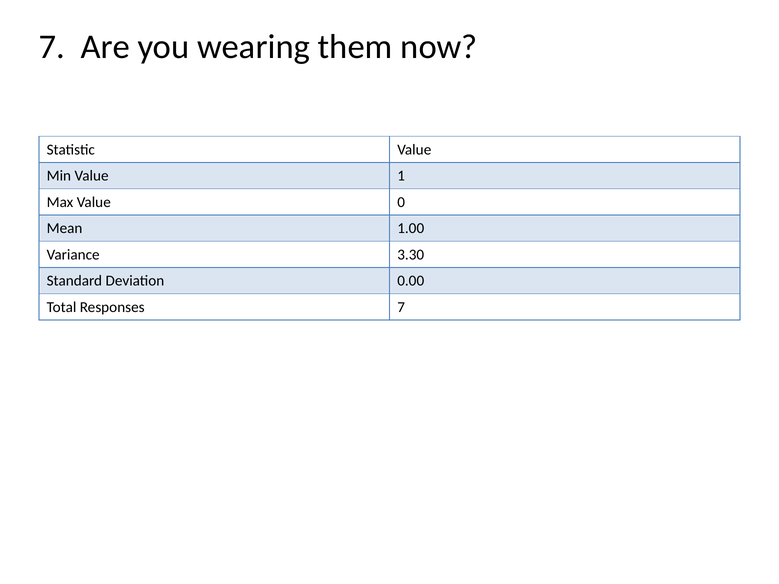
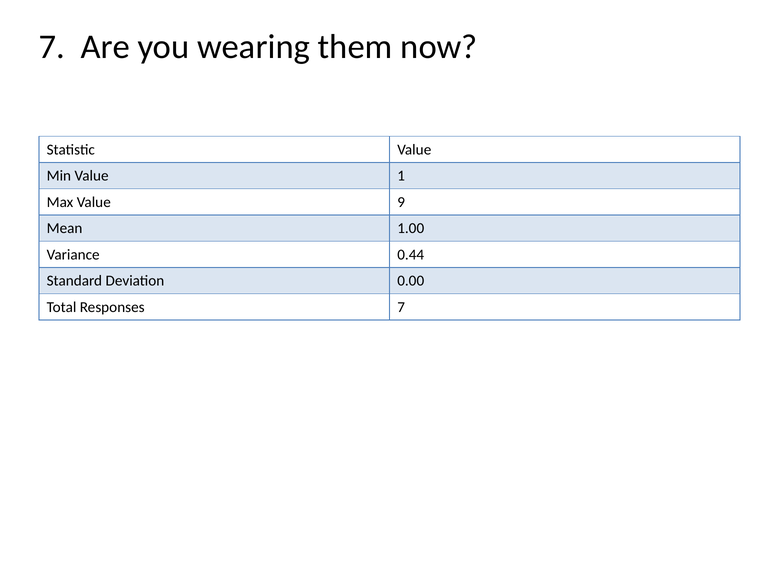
0: 0 -> 9 (401, 202)
3.30: 3.30 -> 0.44 (411, 255)
